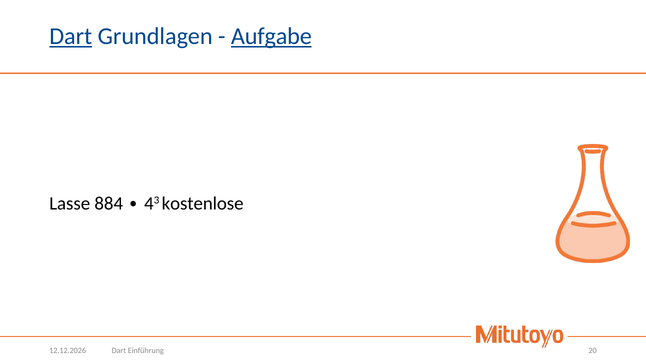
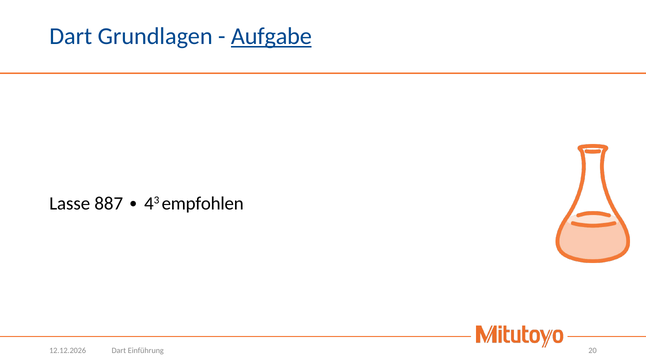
Dart underline: present -> none (71, 37)
884: 884 -> 887 (109, 204)
kostenlose: kostenlose -> empfohlen (203, 204)
